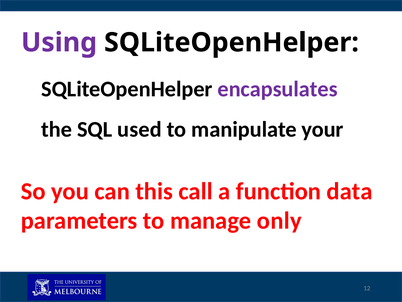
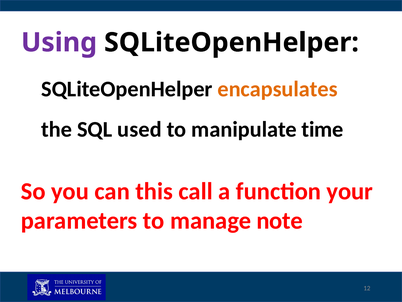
encapsulates colour: purple -> orange (278, 89)
your: your -> time (323, 129)
data: data -> your (350, 191)
only: only -> note (280, 220)
